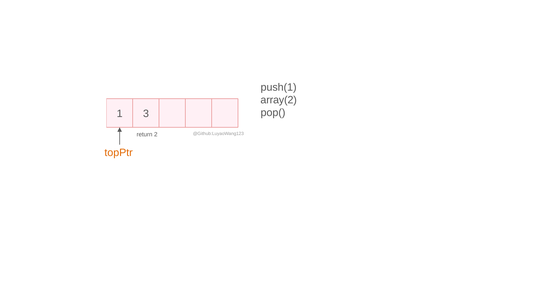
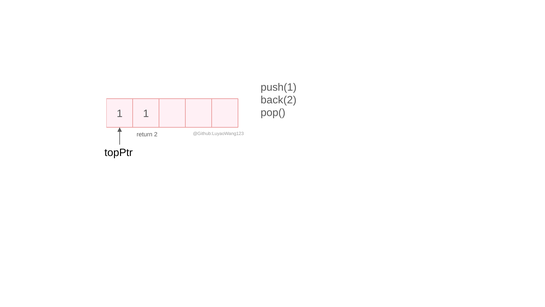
array(2: array(2 -> back(2 (279, 100)
1 3: 3 -> 1 (146, 113)
topPtr colour: orange -> black (119, 153)
